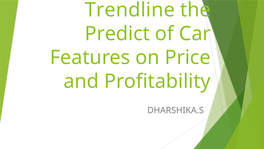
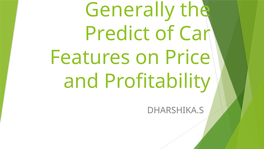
Trendline: Trendline -> Generally (130, 10)
